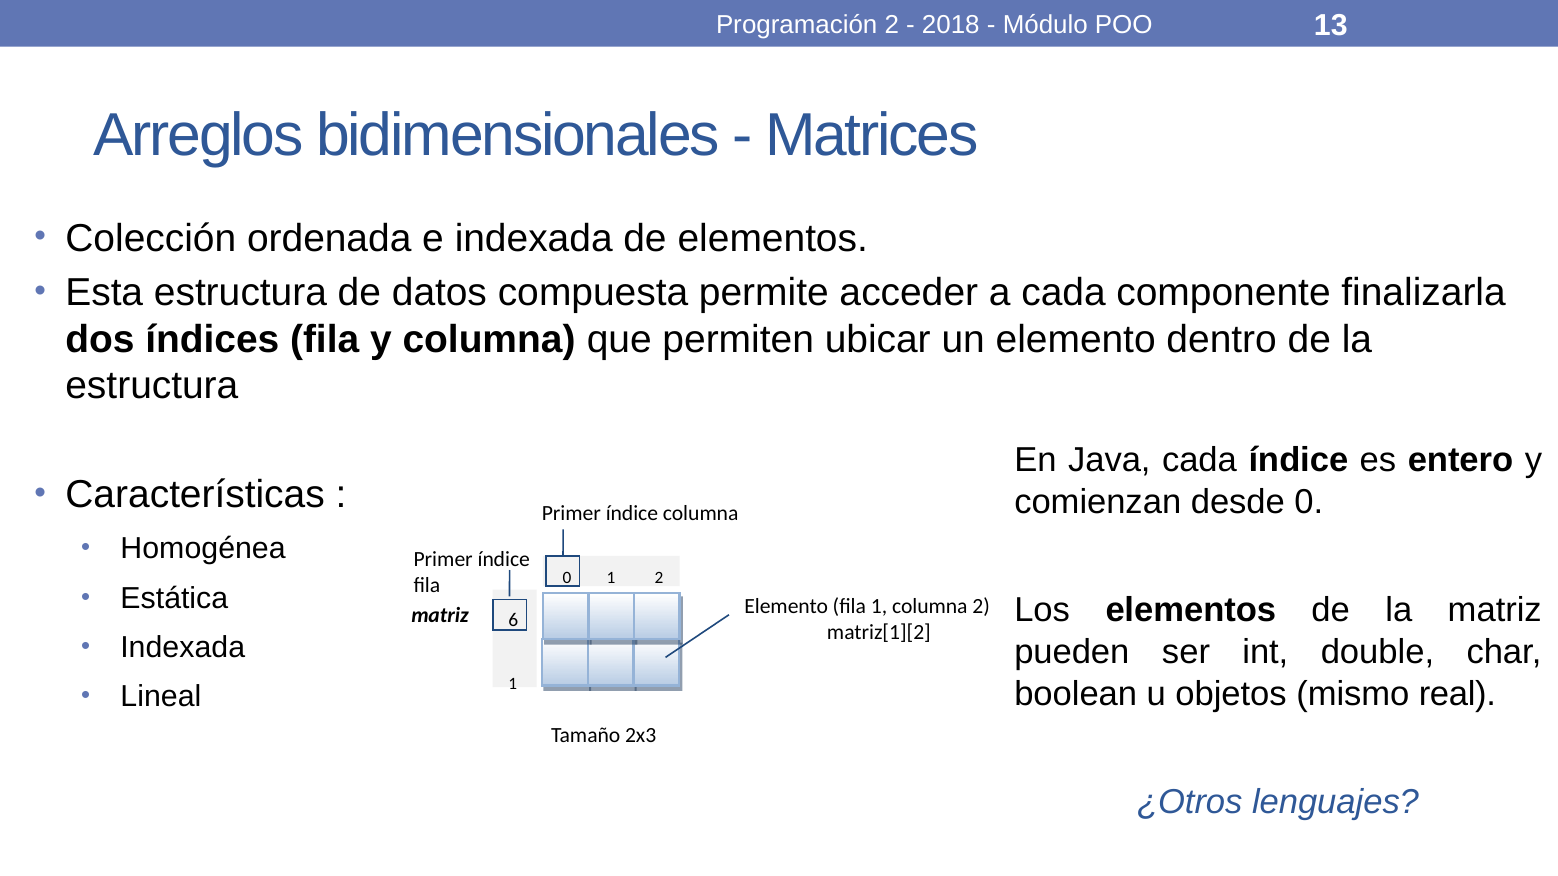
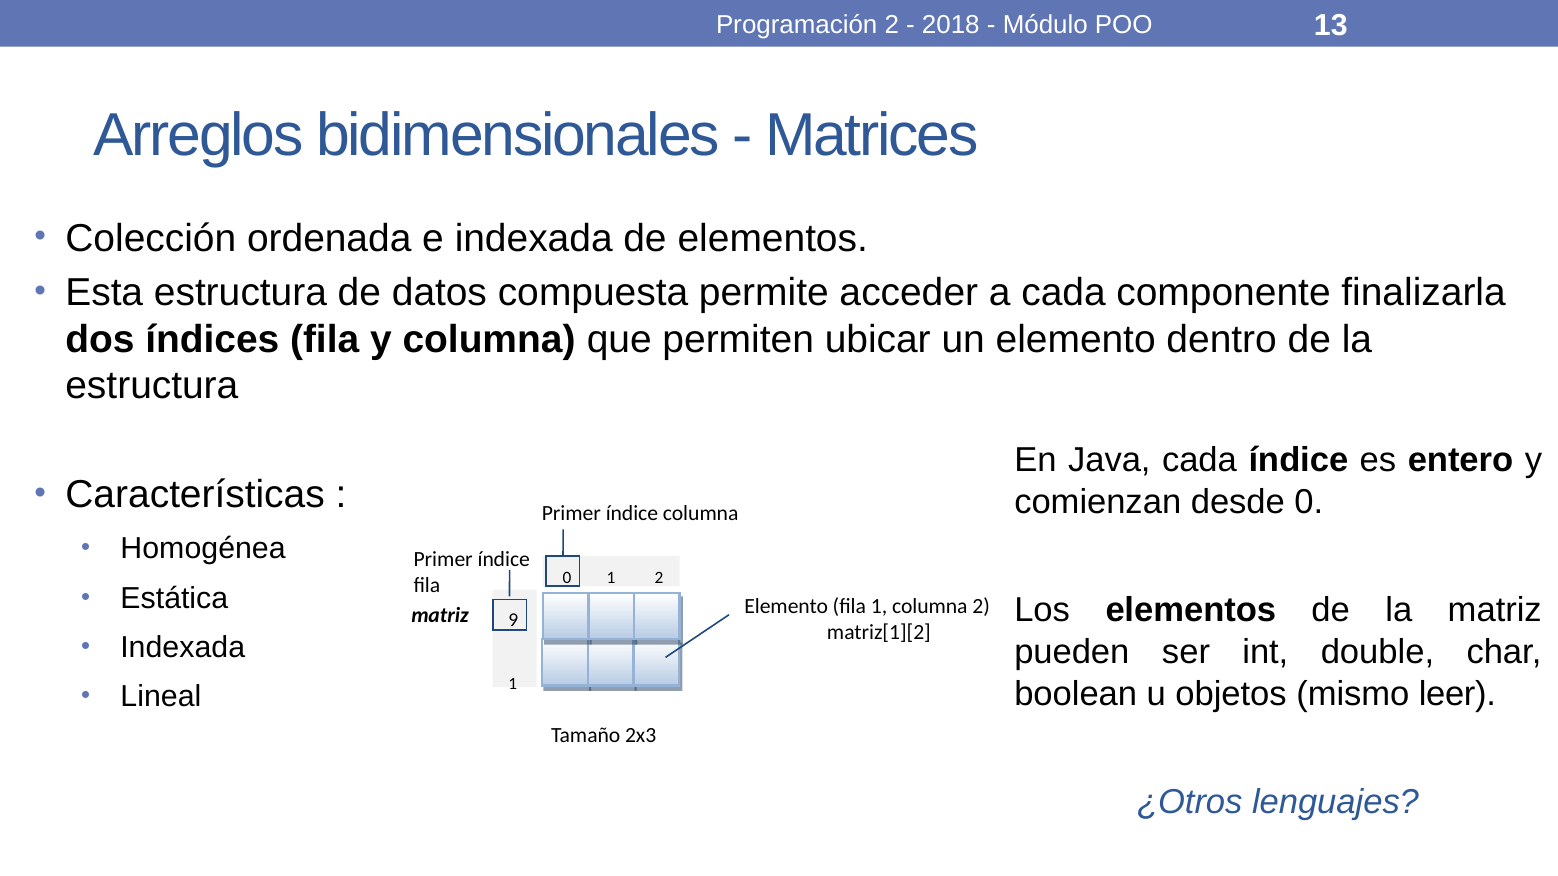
6: 6 -> 9 (513, 621)
real: real -> leer (1457, 694)
